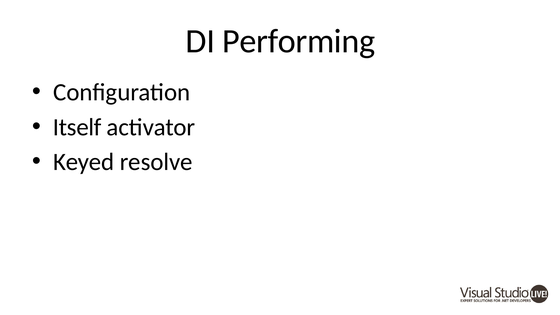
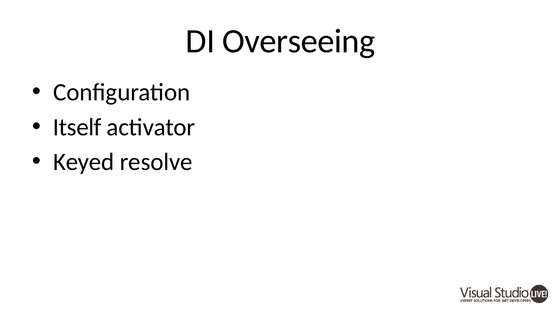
Performing: Performing -> Overseeing (299, 41)
